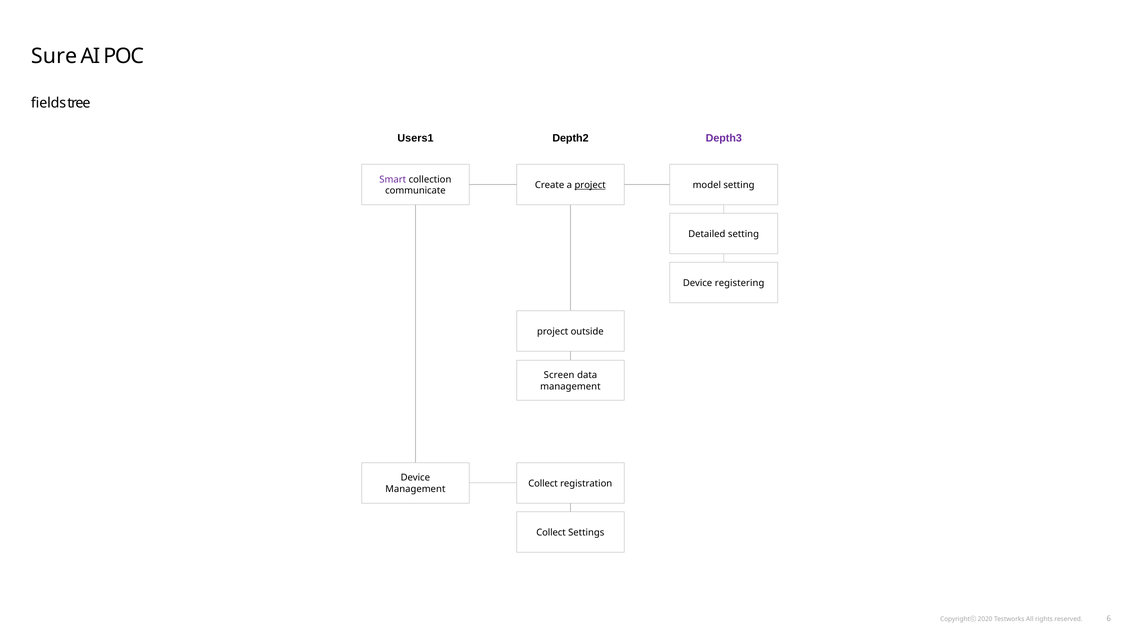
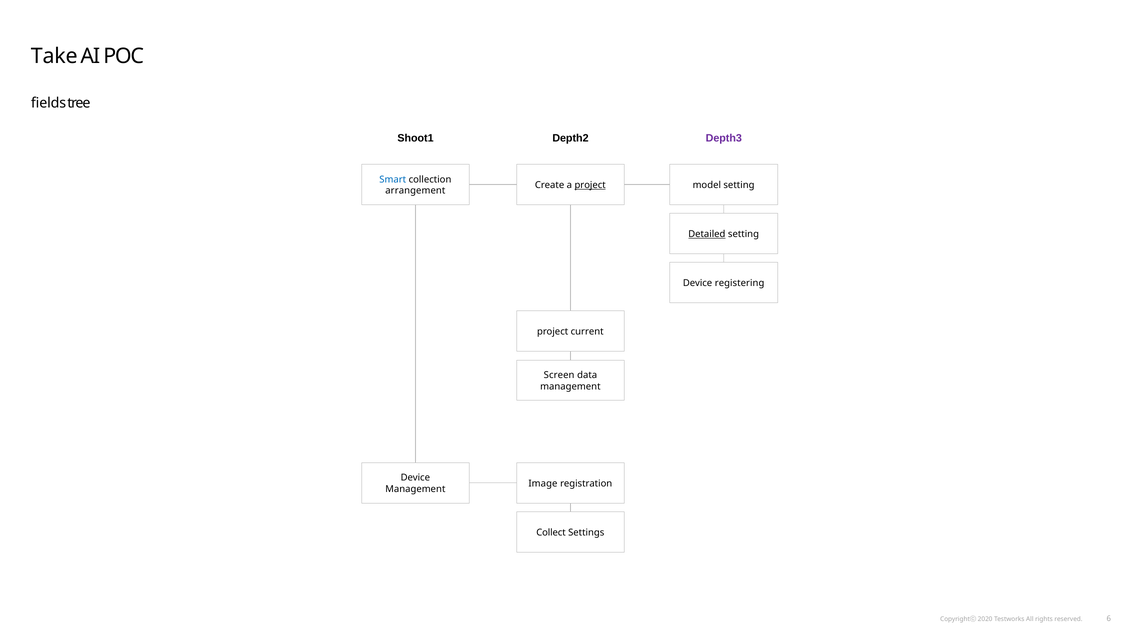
Sure: Sure -> Take (54, 56)
Users1: Users1 -> Shoot1 (416, 138)
Smart colour: purple -> blue (393, 179)
communicate: communicate -> arrangement (415, 191)
Detailed underline: none -> present (707, 234)
outside: outside -> current (587, 332)
Collect: Collect -> Image (543, 483)
